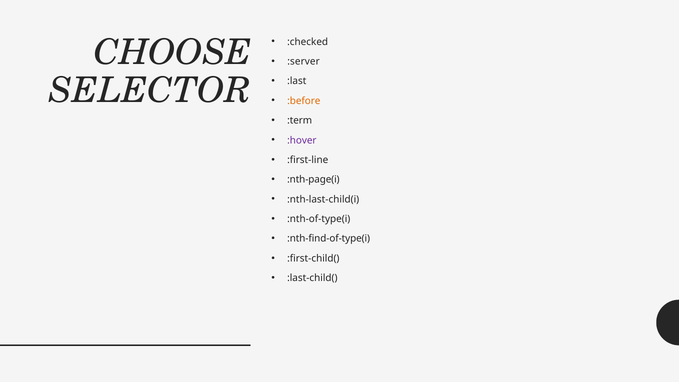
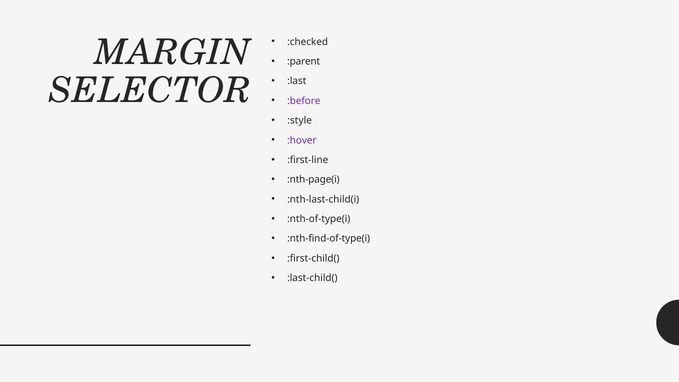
CHOOSE: CHOOSE -> MARGIN (172, 53)
:server: :server -> :parent (304, 61)
:before colour: orange -> purple (304, 101)
:term: :term -> :style (300, 121)
